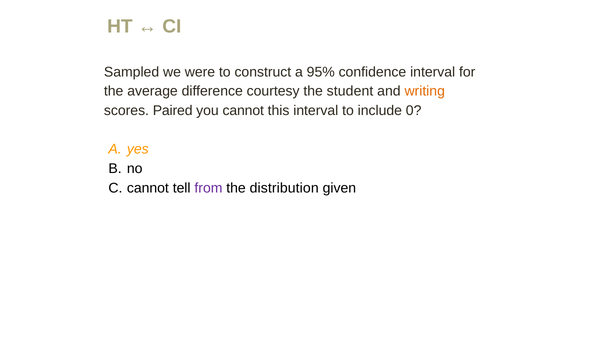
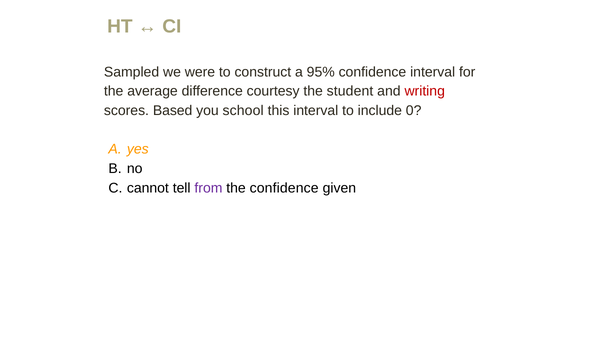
writing colour: orange -> red (425, 91)
Paired: Paired -> Based (173, 111)
you cannot: cannot -> school (243, 111)
the distribution: distribution -> confidence (284, 188)
